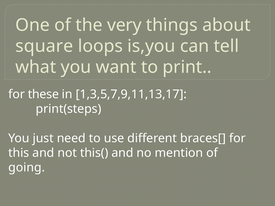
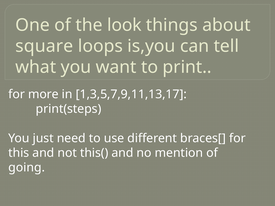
very: very -> look (124, 25)
these: these -> more (43, 94)
